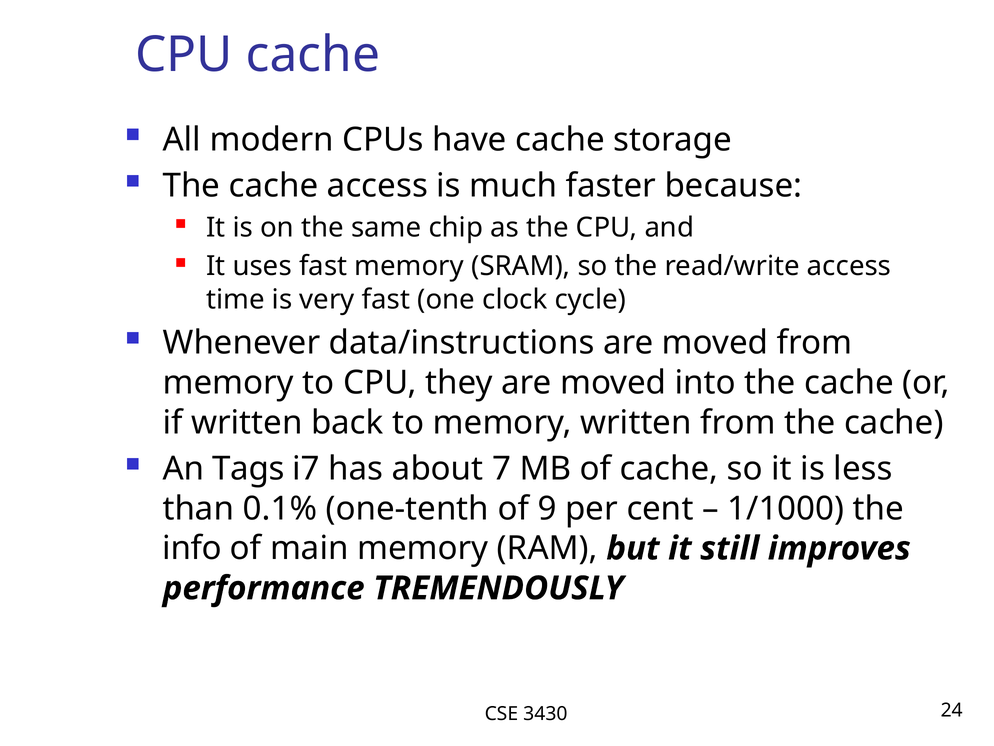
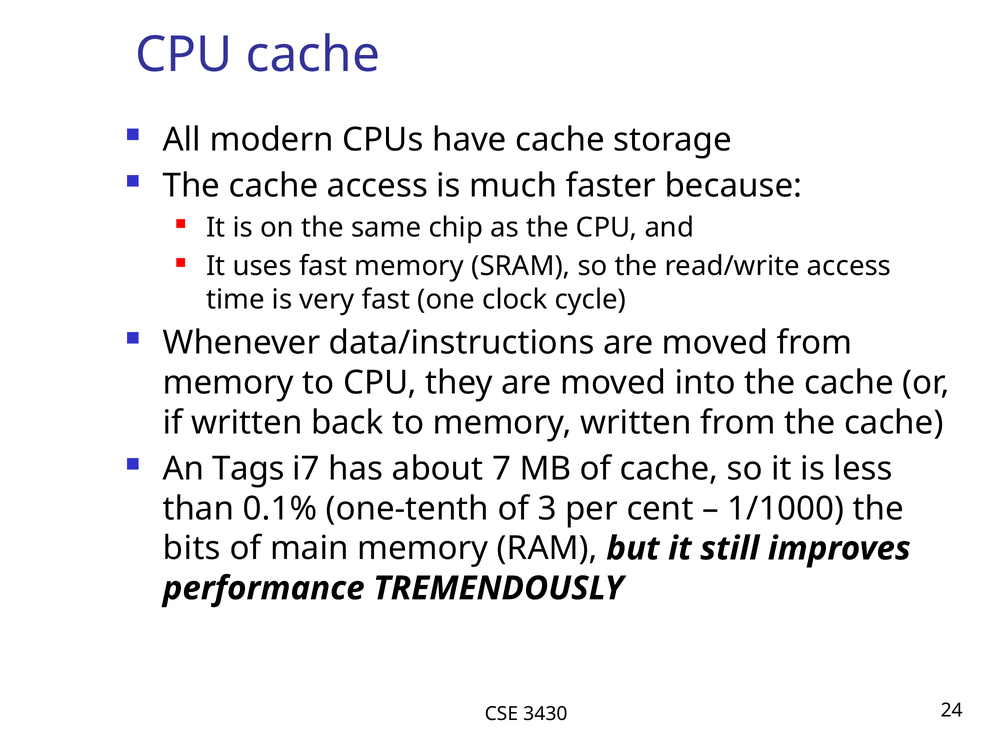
9: 9 -> 3 (547, 508)
info: info -> bits (192, 548)
